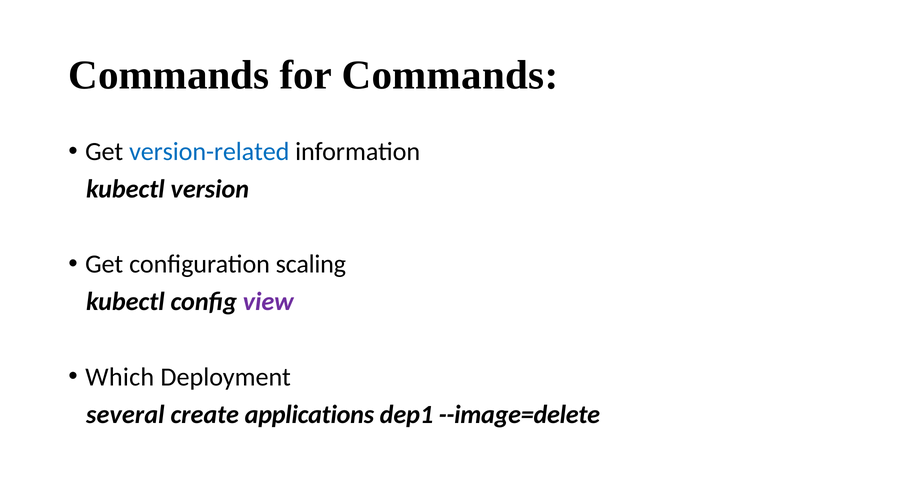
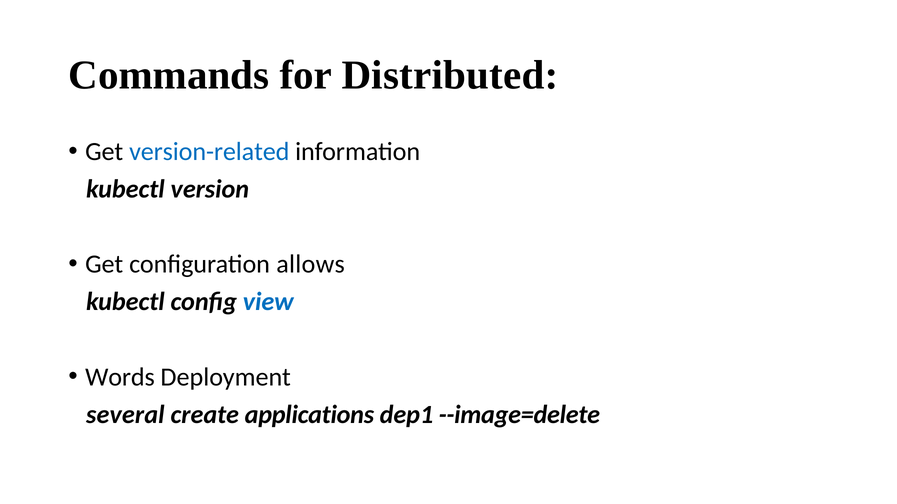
for Commands: Commands -> Distributed (450, 75)
scaling: scaling -> allows (311, 264)
view colour: purple -> blue (268, 302)
Which: Which -> Words (120, 377)
